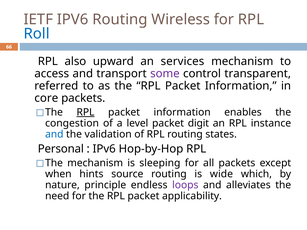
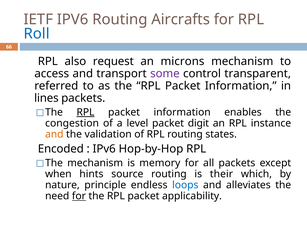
Wireless: Wireless -> Aircrafts (181, 19)
upward: upward -> request (113, 61)
services: services -> microns (182, 61)
core: core -> lines (46, 98)
and colour: blue -> orange (54, 134)
Personal: Personal -> Encoded (61, 149)
sleeping: sleeping -> memory (160, 163)
wide: wide -> their (221, 174)
loops colour: purple -> blue (185, 185)
for underline: none -> present (79, 196)
